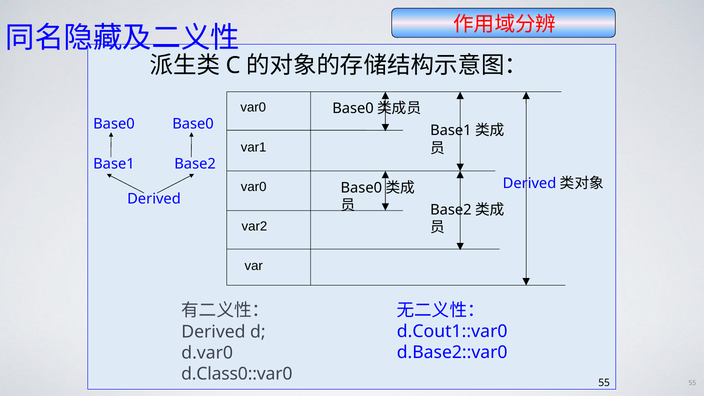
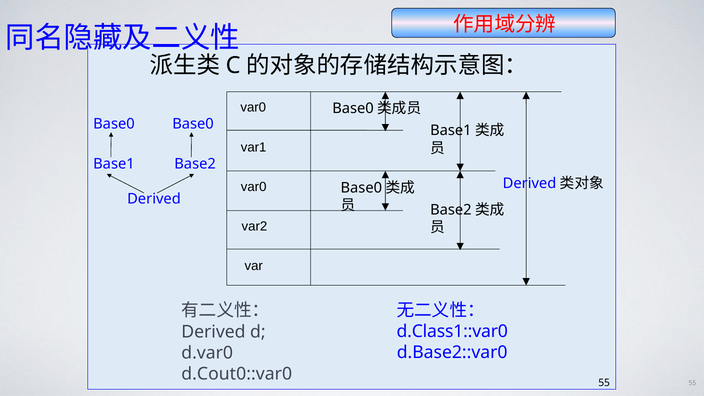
d.Cout1::var0: d.Cout1::var0 -> d.Class1::var0 (452, 331)
d.Class0::var0: d.Class0::var0 -> d.Cout0::var0 (237, 374)
